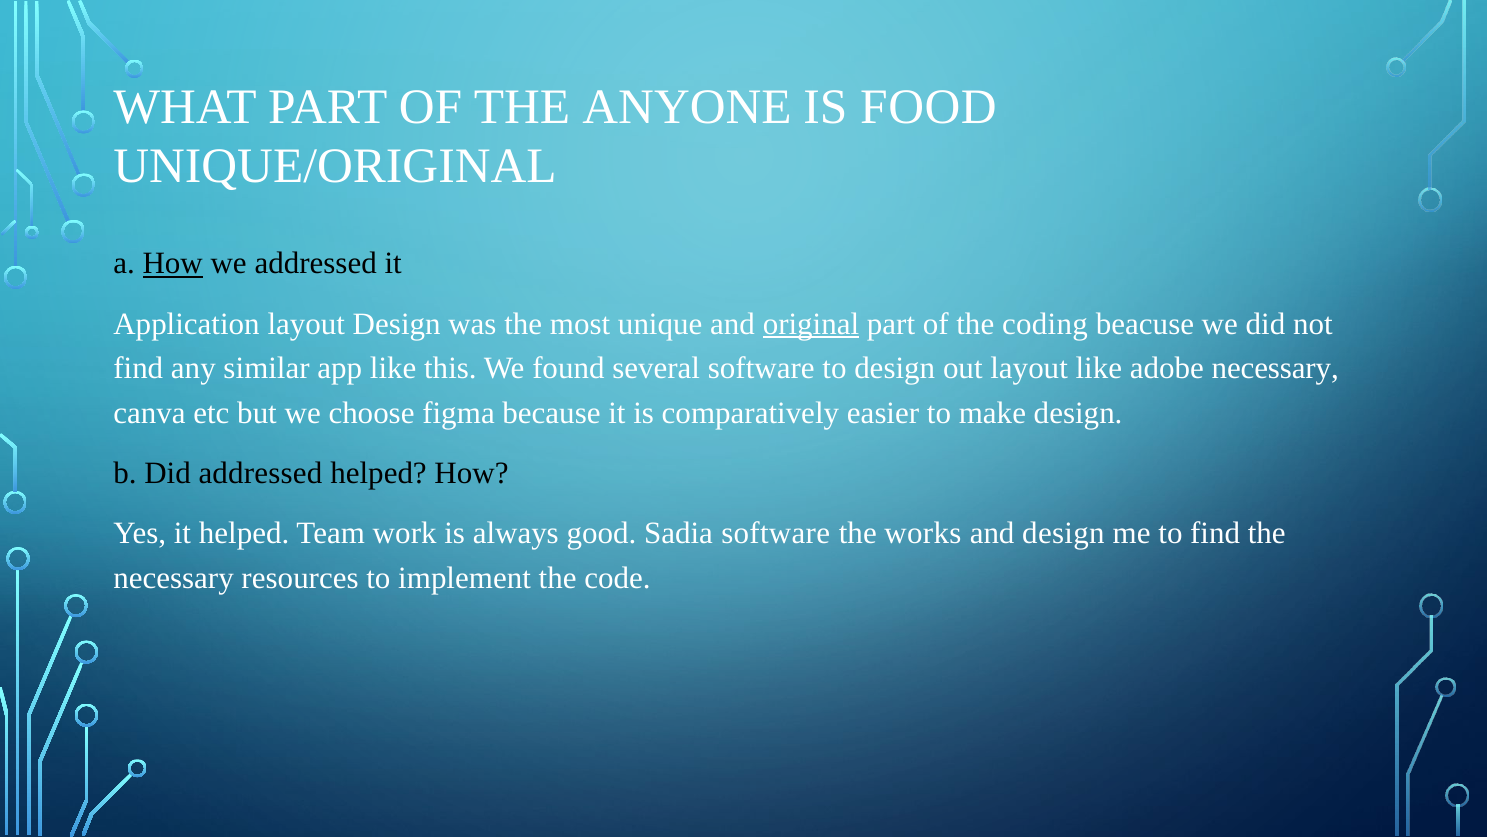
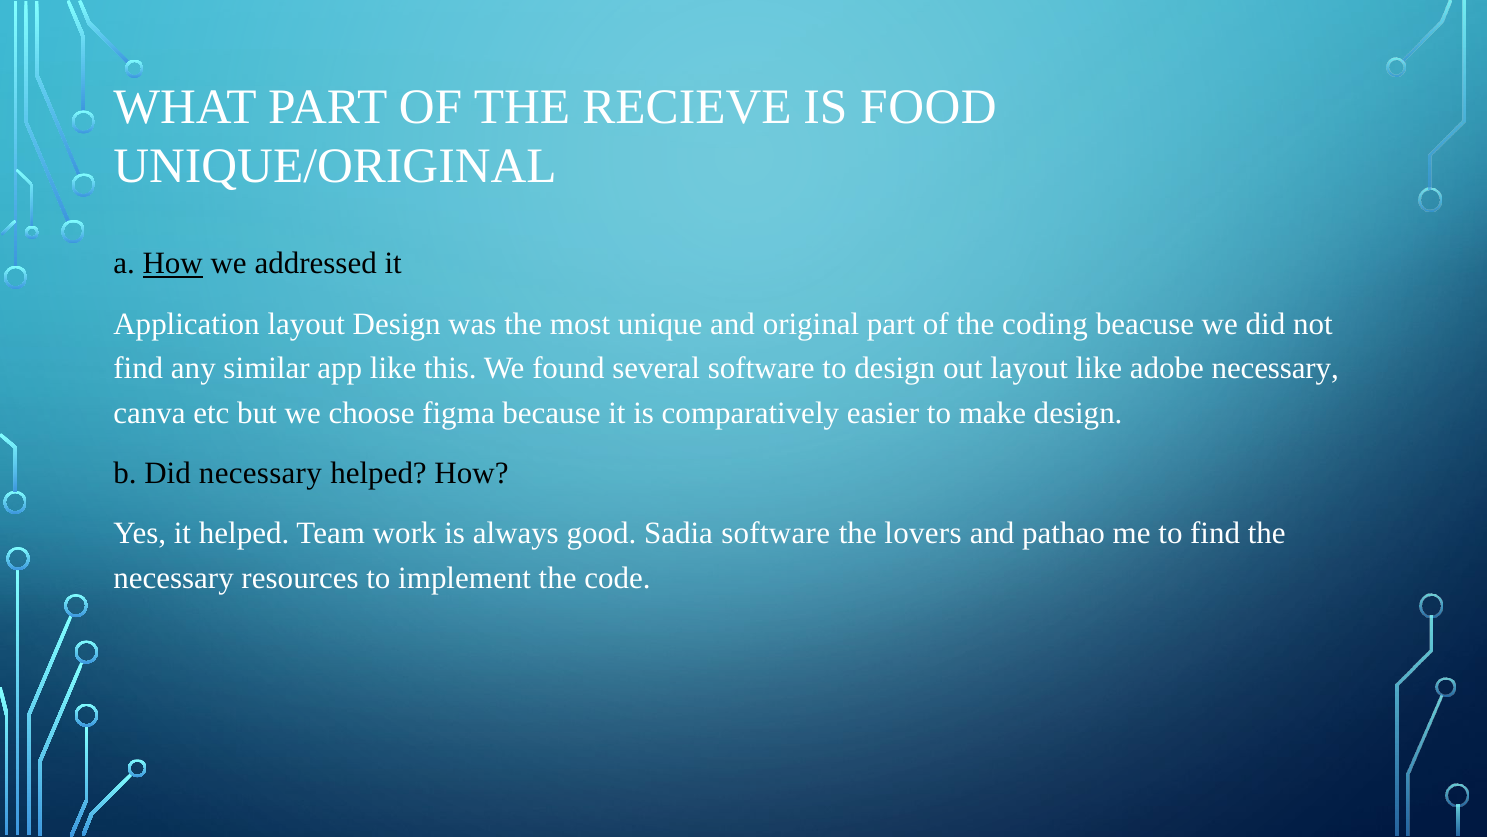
ANYONE: ANYONE -> RECIEVE (687, 107)
original underline: present -> none (811, 324)
Did addressed: addressed -> necessary (260, 473)
works: works -> lovers (923, 533)
and design: design -> pathao (1064, 533)
